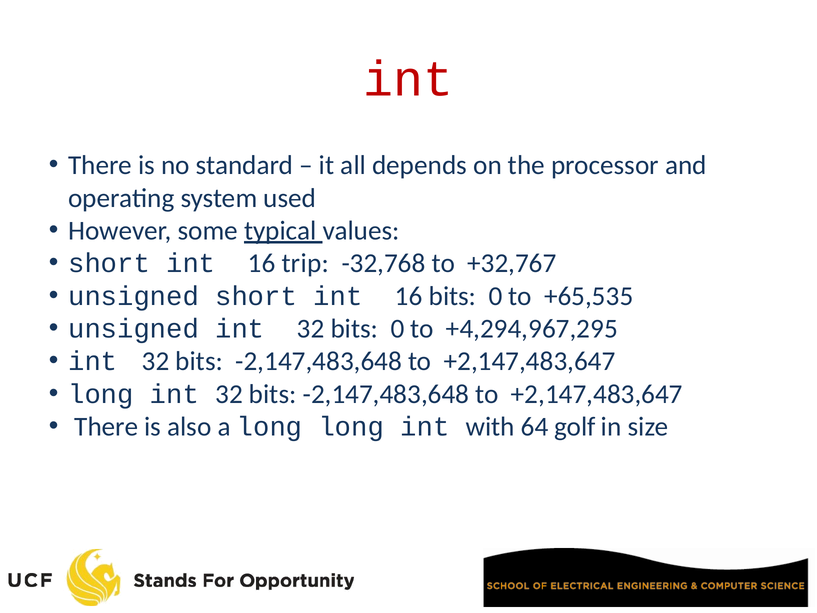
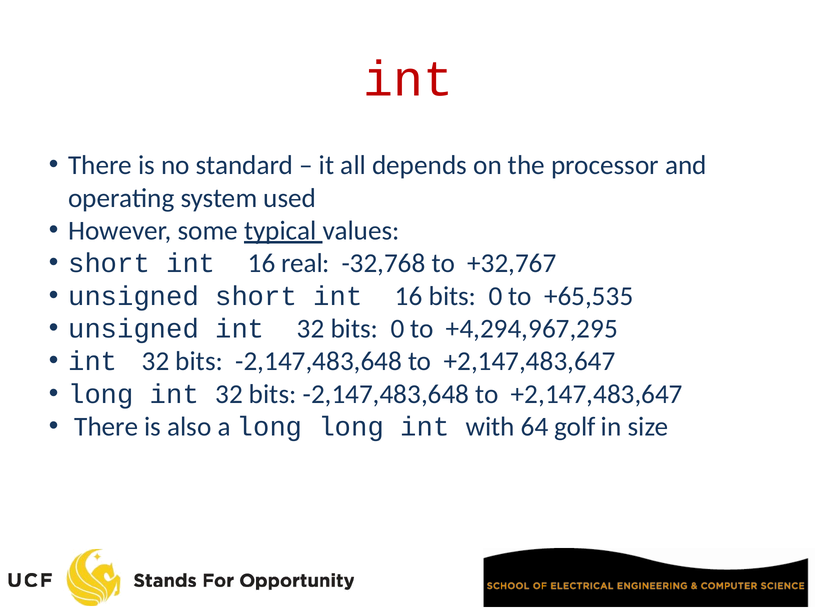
trip: trip -> real (306, 263)
